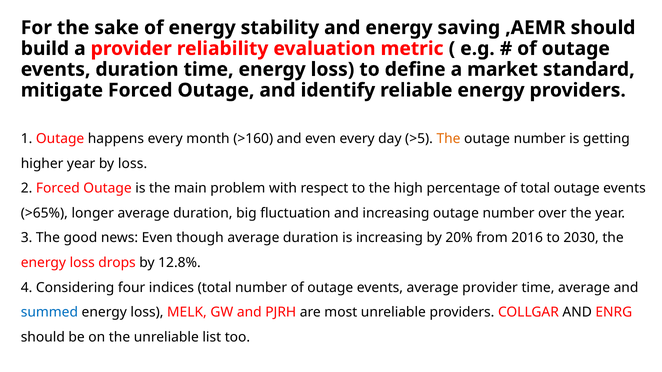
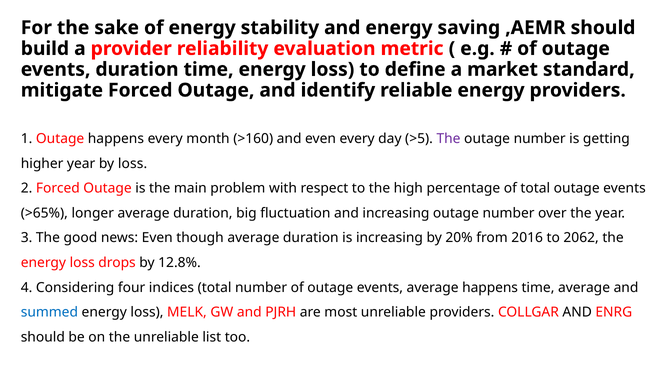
The colour: orange -> purple (449, 139)
2030: 2030 -> 2062 (581, 238)
average provider: provider -> happens (490, 288)
